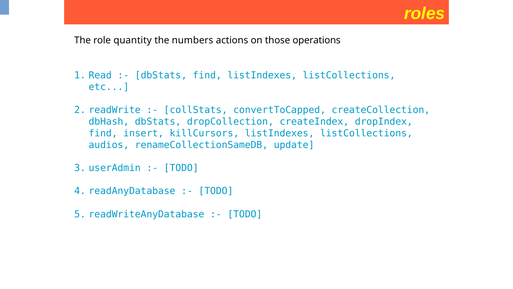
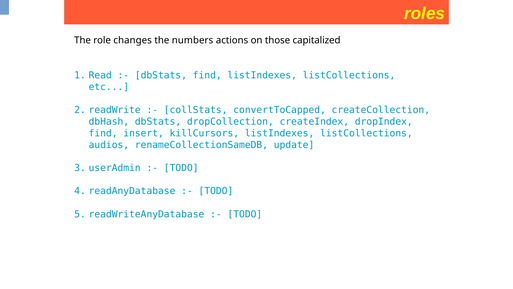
quantity: quantity -> changes (133, 40)
operations: operations -> capitalized (317, 40)
